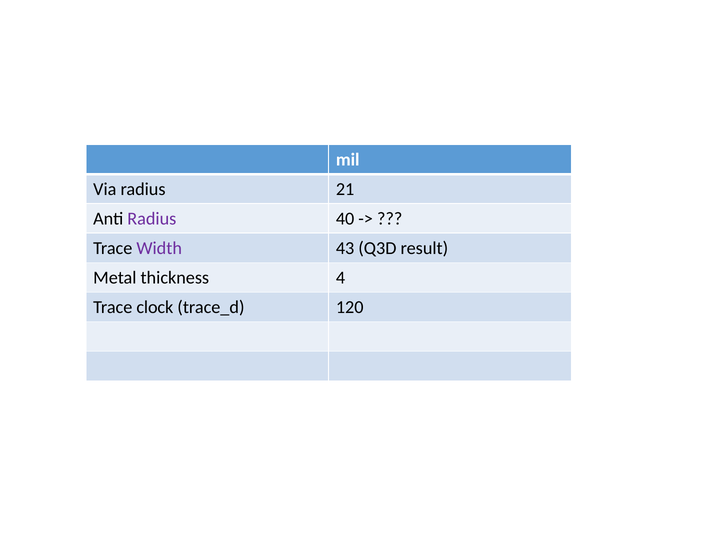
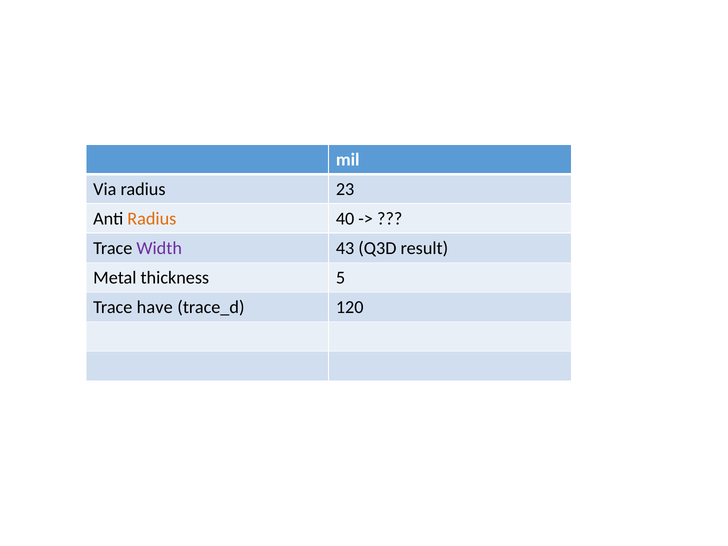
21: 21 -> 23 (345, 189)
Radius colour: purple -> orange (152, 219)
4: 4 -> 5 (340, 278)
clock: clock -> have (155, 307)
